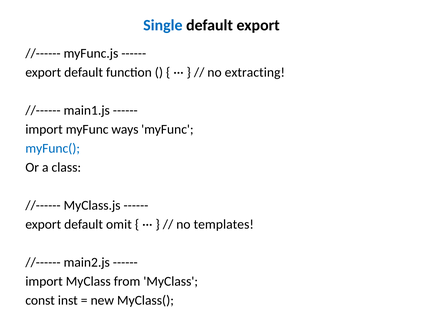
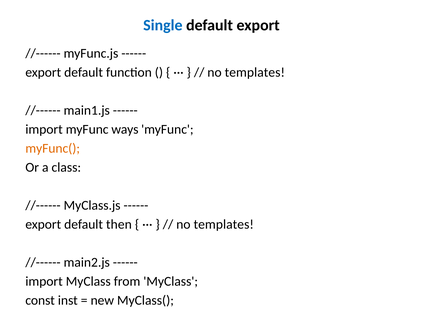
extracting: extracting -> templates (255, 72)
myFunc( colour: blue -> orange (53, 149)
omit: omit -> then (119, 225)
